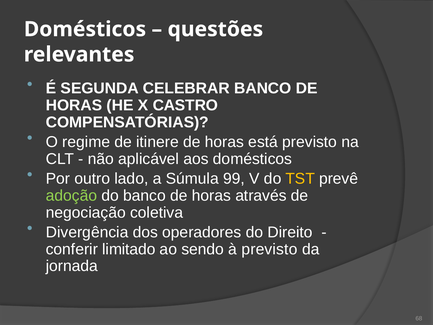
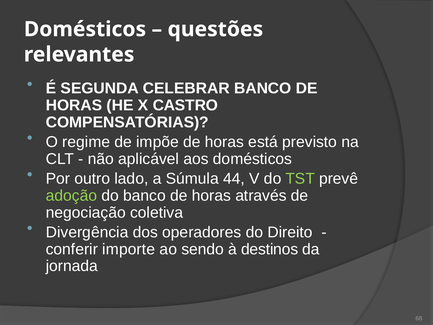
itinere: itinere -> impõe (157, 142)
99: 99 -> 44 (234, 179)
TST colour: yellow -> light green (300, 179)
limitado: limitado -> importe (129, 249)
à previsto: previsto -> destinos (270, 249)
